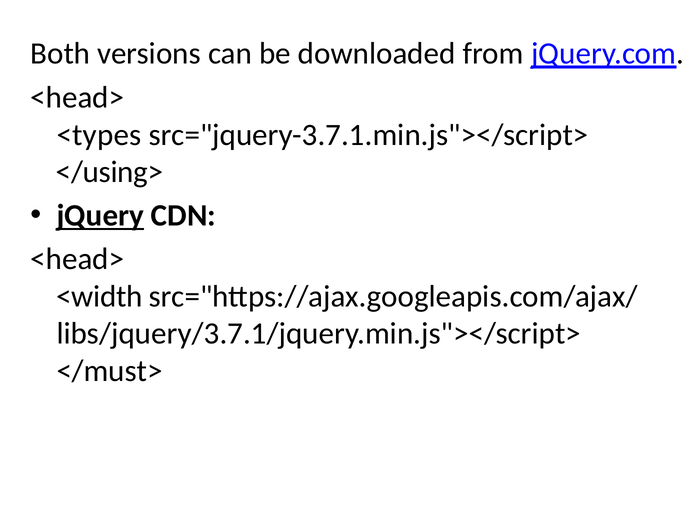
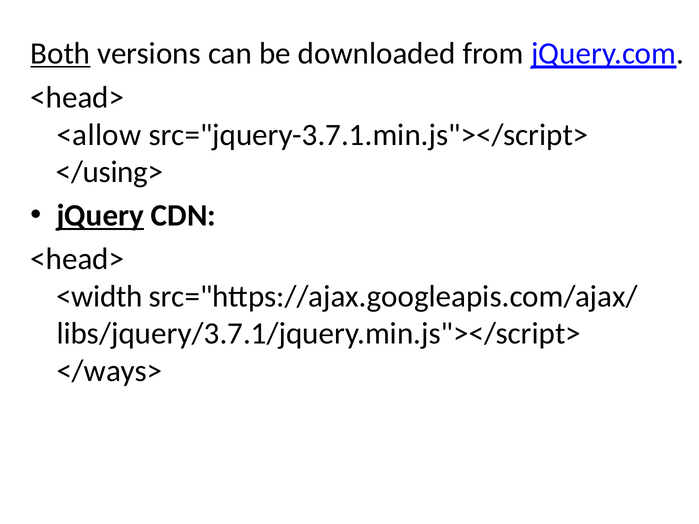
Both underline: none -> present (60, 53)
<types: <types -> <allow (99, 135)
</must>: </must> -> </ways> (109, 371)
